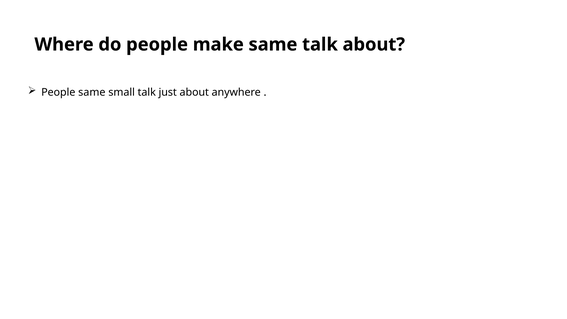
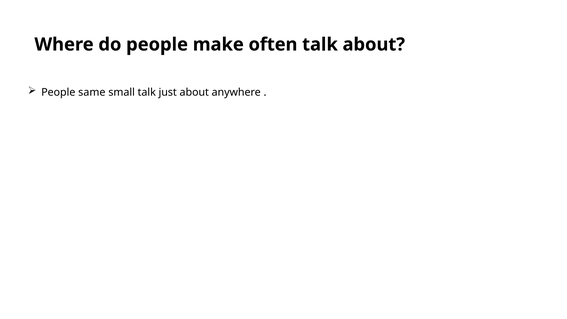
make same: same -> often (273, 44)
